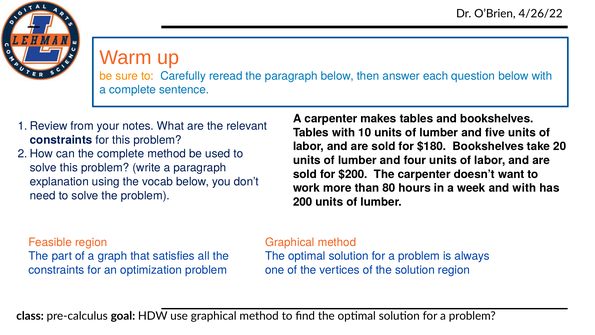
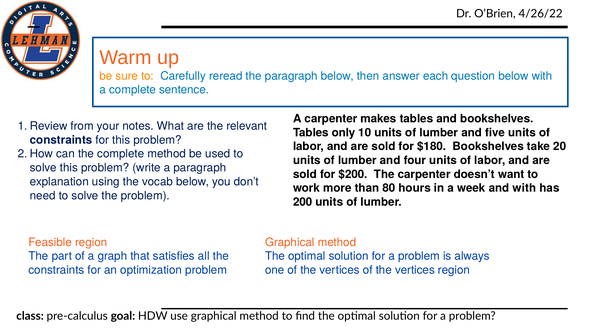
Tables with: with -> only (344, 132)
vertices of the solution: solution -> vertices (415, 270)
